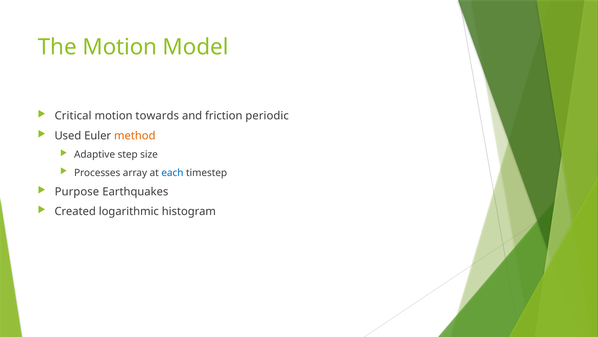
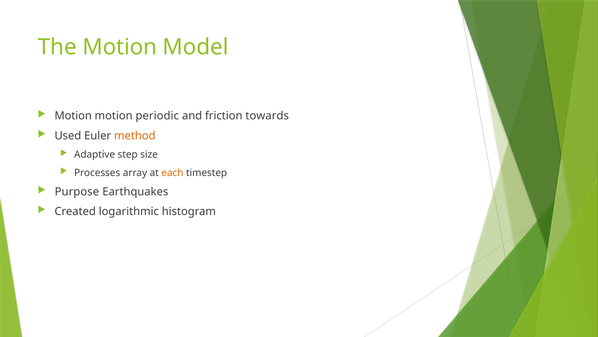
Critical: Critical -> Motion (73, 116)
towards: towards -> periodic (157, 116)
periodic: periodic -> towards (267, 116)
each colour: blue -> orange (172, 172)
